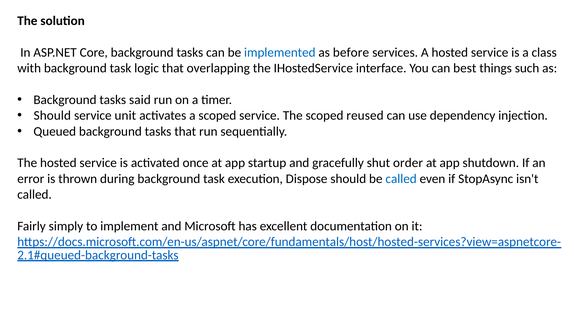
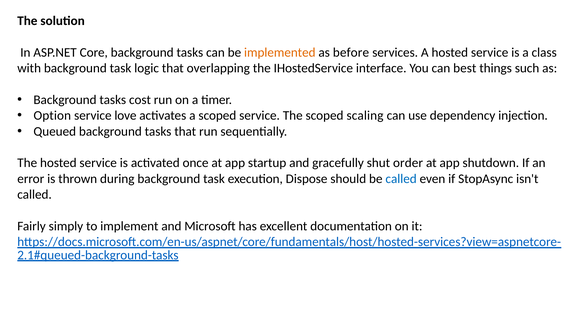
implemented colour: blue -> orange (280, 52)
said: said -> cost (140, 100)
Should: Should -> Option (52, 116)
unit: unit -> love (125, 116)
reused: reused -> scaling (365, 116)
